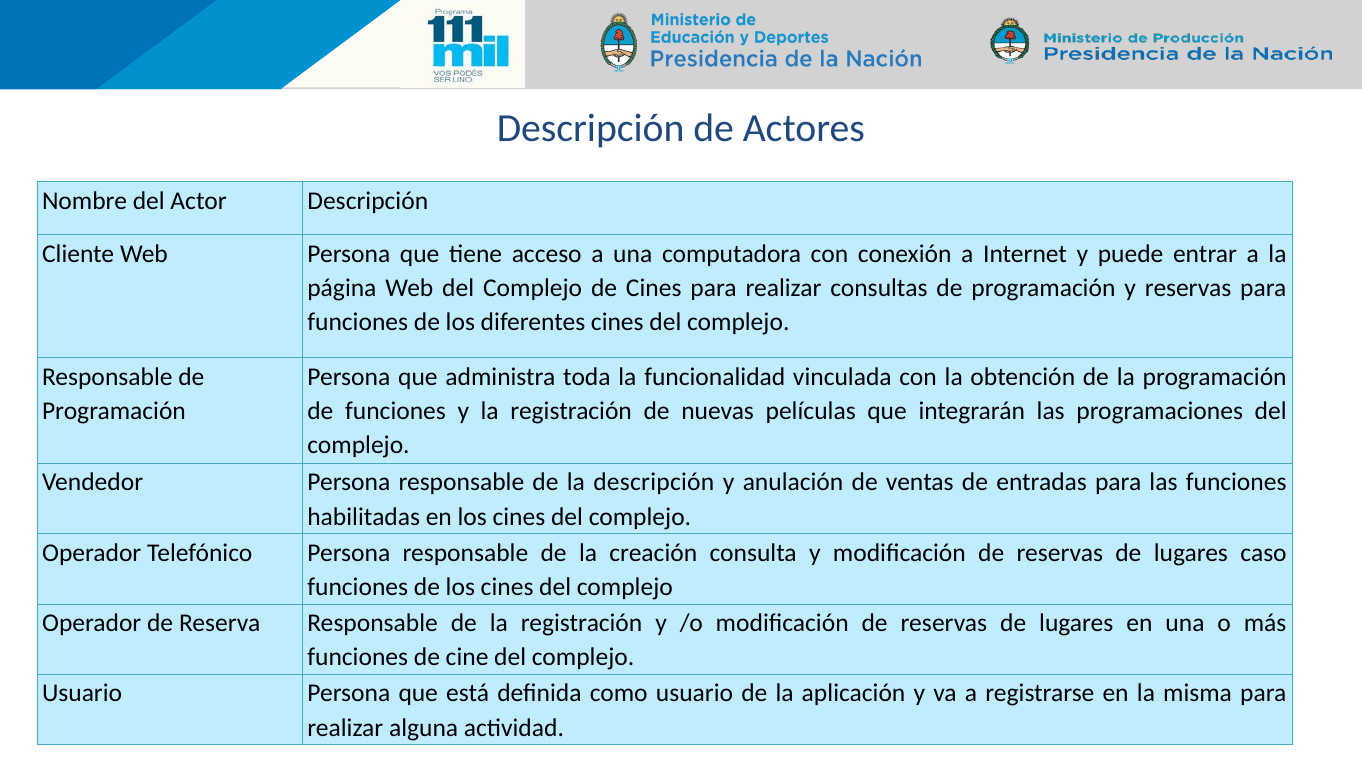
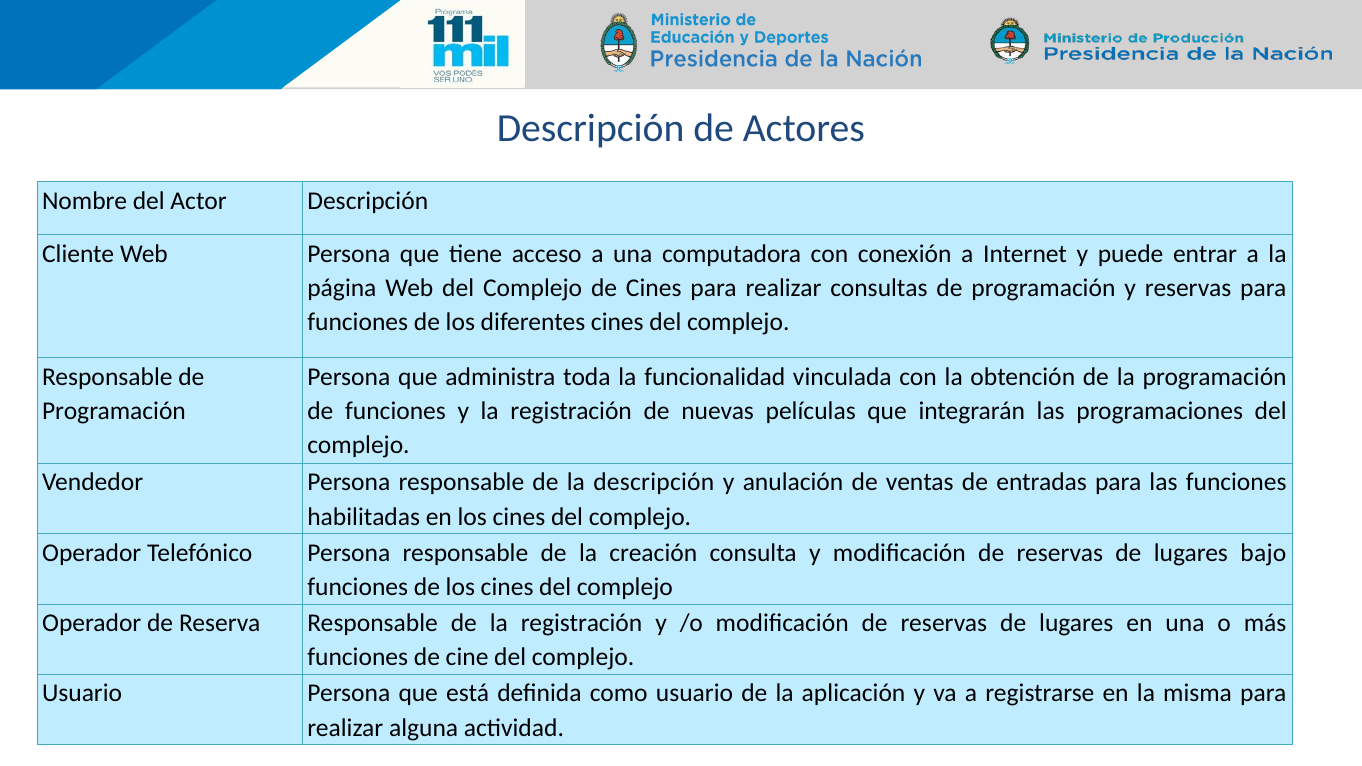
caso: caso -> bajo (1263, 553)
